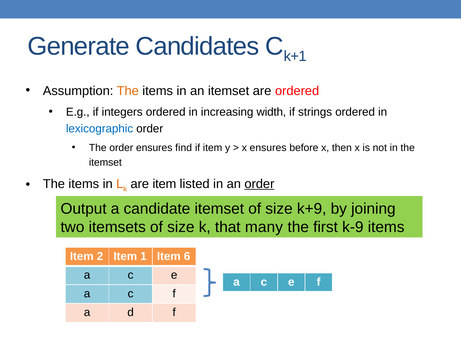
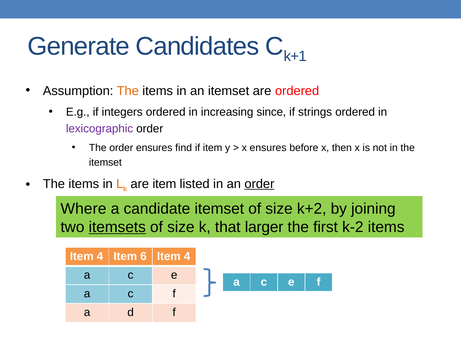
width: width -> since (271, 112)
lexicographic colour: blue -> purple (100, 128)
Output: Output -> Where (83, 208)
k+9: k+9 -> k+2 (312, 208)
itemsets underline: none -> present (117, 227)
many: many -> larger (264, 227)
k-9: k-9 -> k-2 (353, 227)
2: 2 -> 4 (100, 256)
1: 1 -> 6 (144, 256)
6: 6 -> 4 (187, 256)
